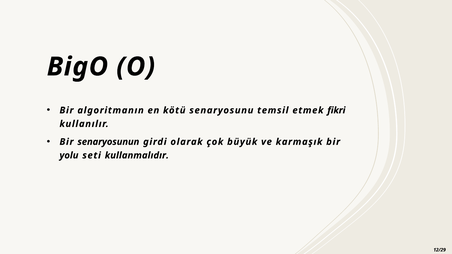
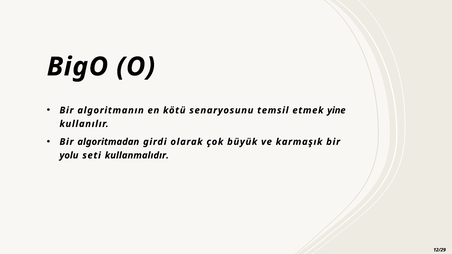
fikri: fikri -> yine (336, 110)
senaryosunun: senaryosunun -> algoritmadan (108, 142)
